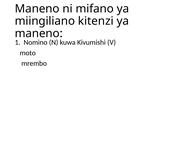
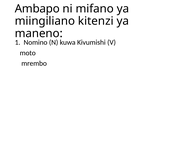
Maneno: Maneno -> Ambapo (37, 9)
